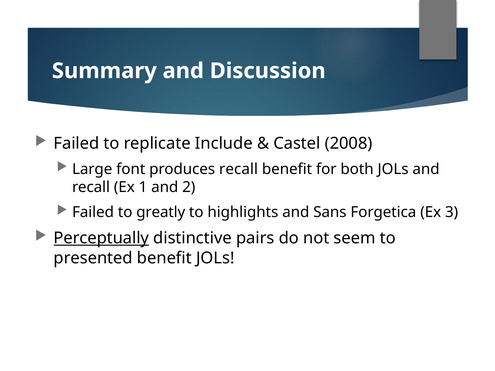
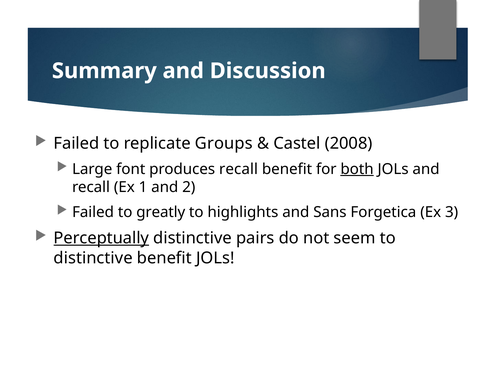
Include: Include -> Groups (224, 143)
both underline: none -> present (357, 169)
presented: presented -> distinctive (93, 258)
